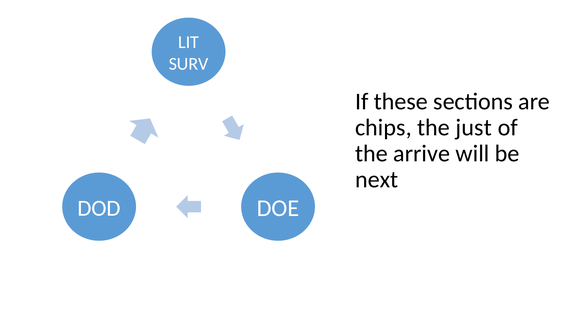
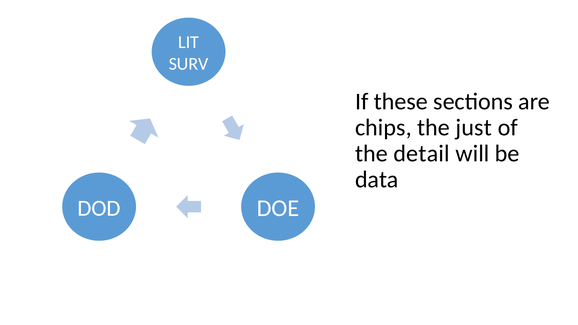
arrive: arrive -> detail (422, 154)
next: next -> data (377, 180)
